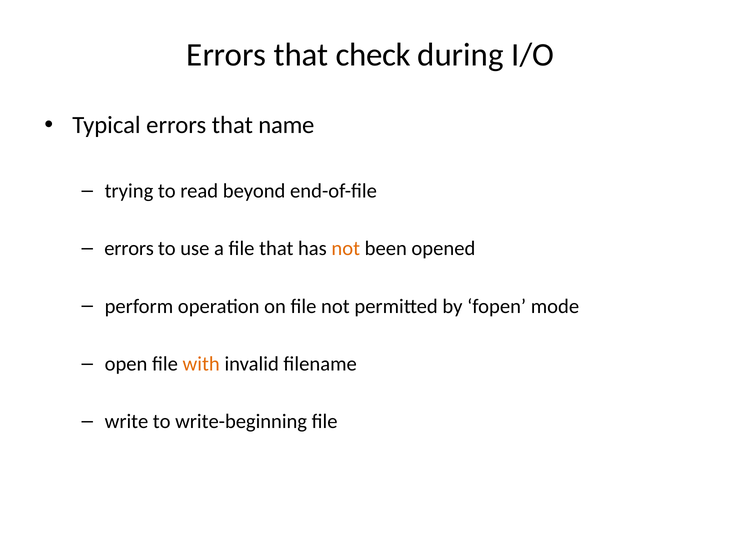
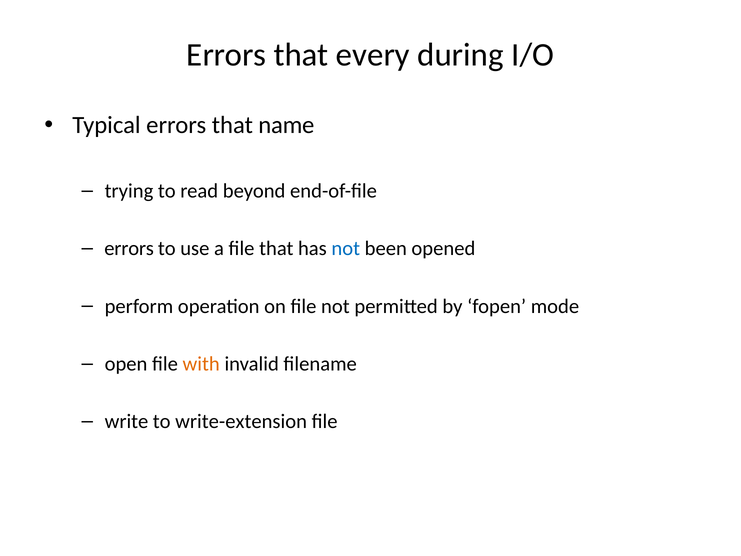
check: check -> every (373, 55)
not colour: orange -> blue (346, 248)
write-beginning: write-beginning -> write-extension (241, 421)
